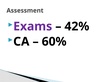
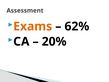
Exams colour: purple -> orange (33, 26)
42%: 42% -> 62% (77, 26)
60%: 60% -> 20% (54, 41)
